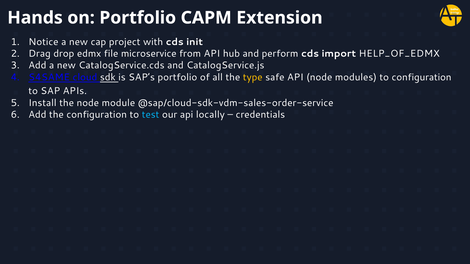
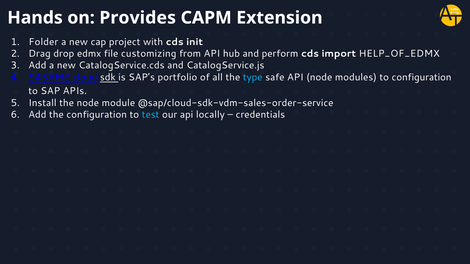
on Portfolio: Portfolio -> Provides (138, 18)
Notice: Notice -> Folder (43, 42)
microservice: microservice -> customizing (149, 54)
type colour: yellow -> light blue (253, 77)
